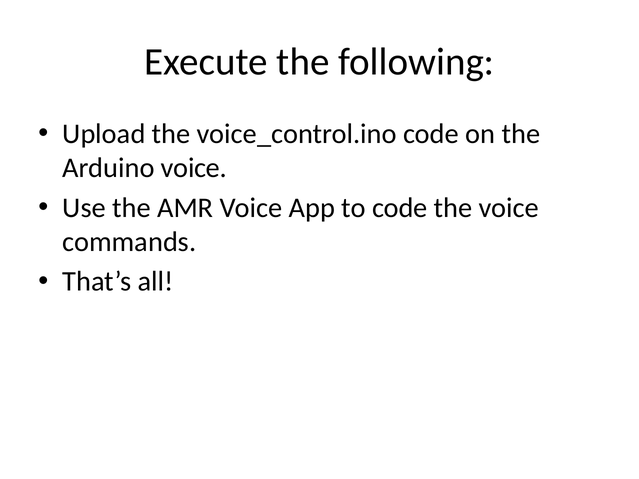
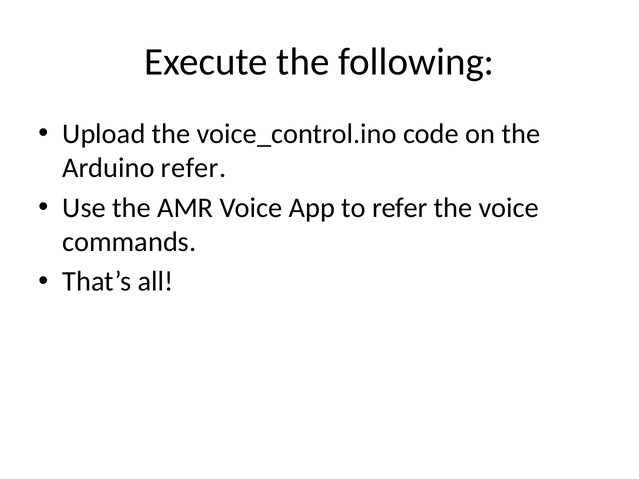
Arduino voice: voice -> refer (194, 168)
to code: code -> refer (400, 208)
